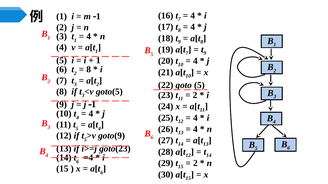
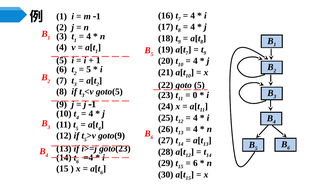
8: 8 -> 5 (89, 70)
2: 2 -> 0 (195, 95)
2: 2 -> 6 (195, 164)
